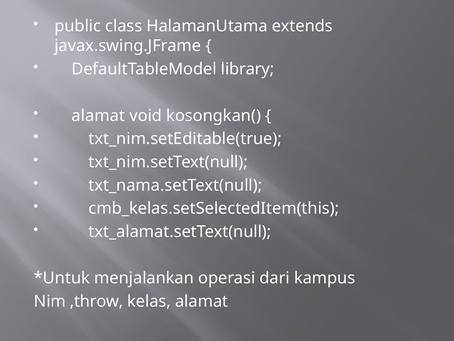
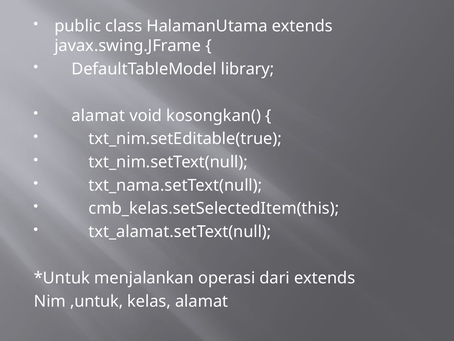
dari kampus: kampus -> extends (325, 278)
,throw: ,throw -> ,untuk (97, 301)
